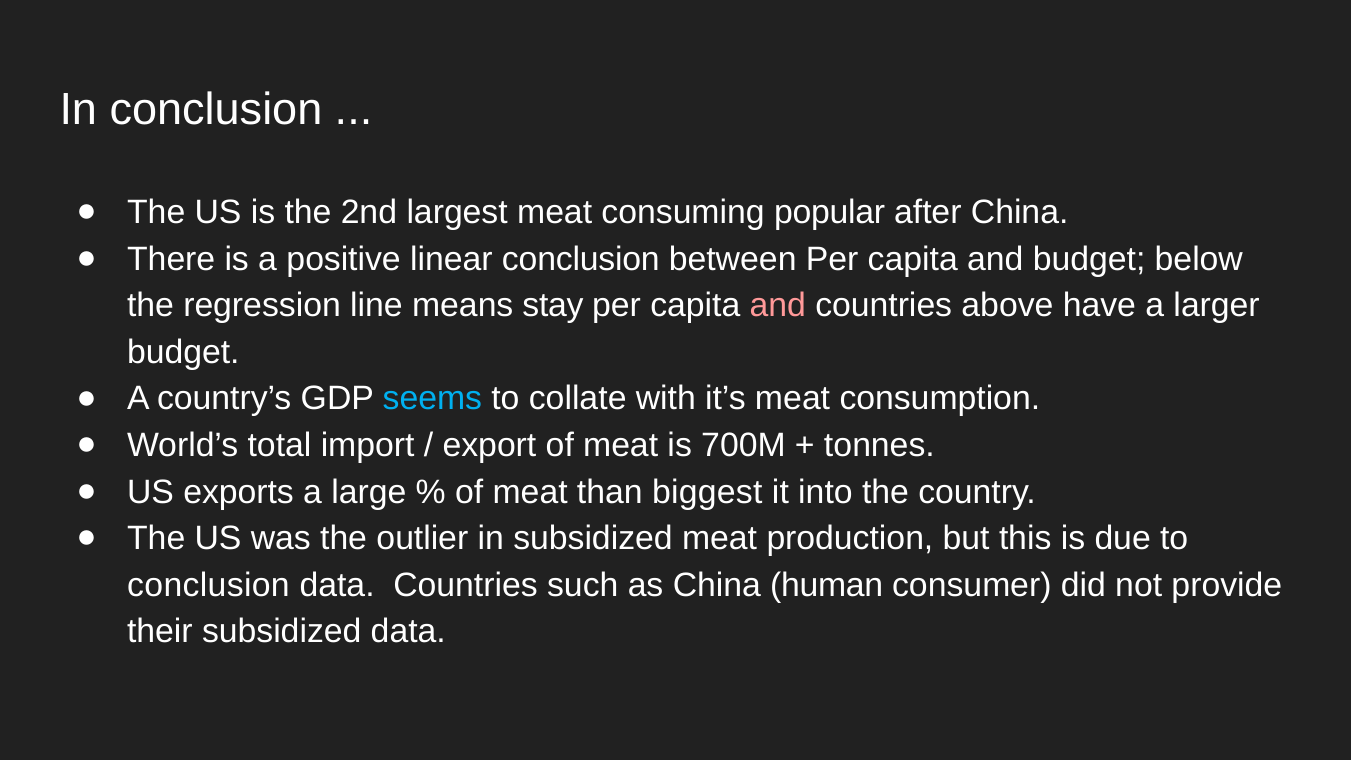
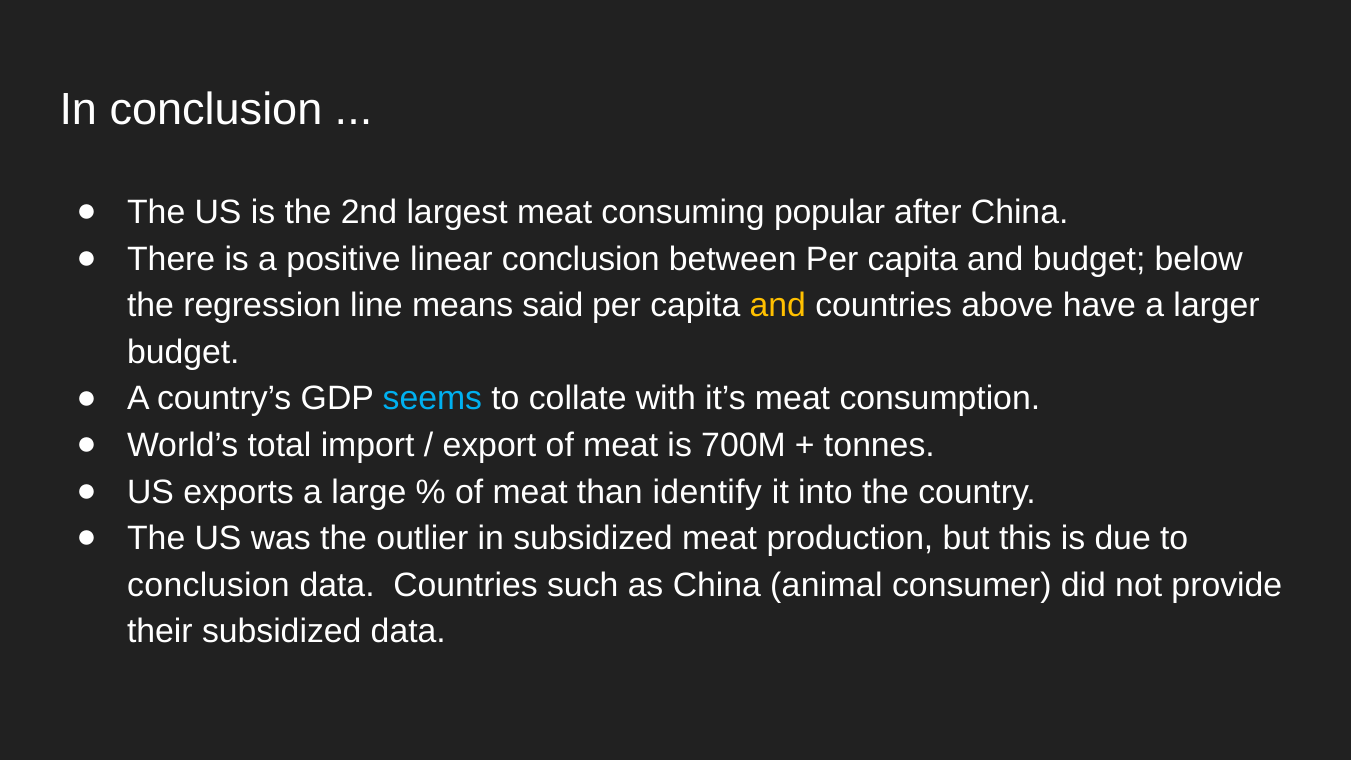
stay: stay -> said (553, 306)
and colour: pink -> yellow (778, 306)
biggest: biggest -> identify (707, 492)
human: human -> animal (826, 585)
